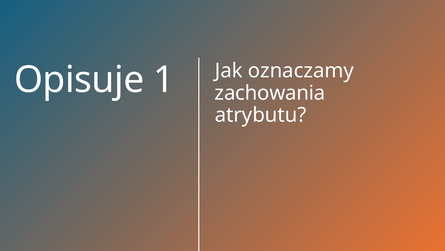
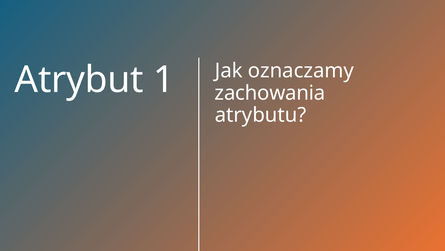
Opisuje: Opisuje -> Atrybut (79, 80)
